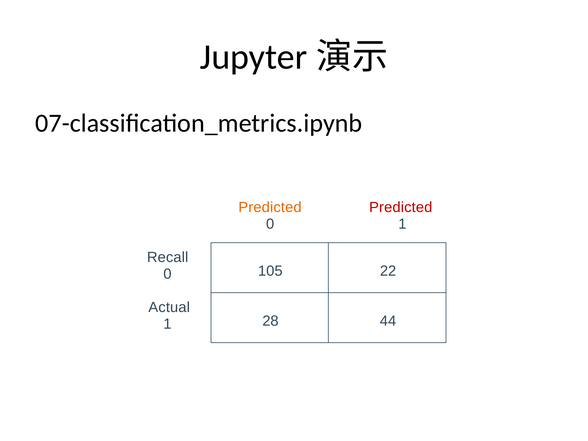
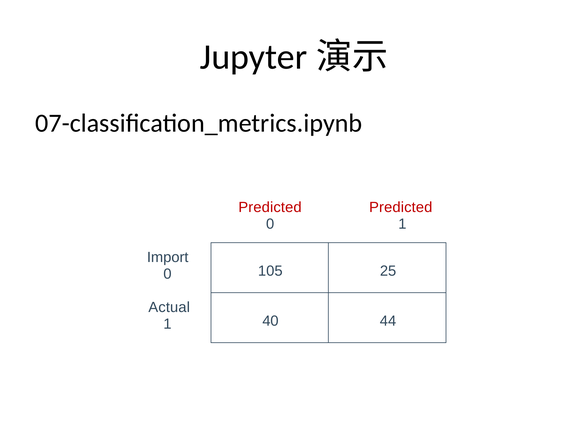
Predicted colour: orange -> red (270, 207)
Recall: Recall -> Import (168, 257)
22: 22 -> 25 (388, 271)
28: 28 -> 40 (270, 321)
